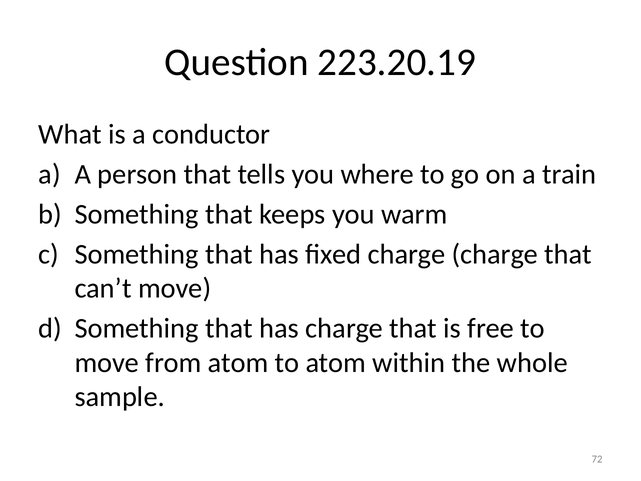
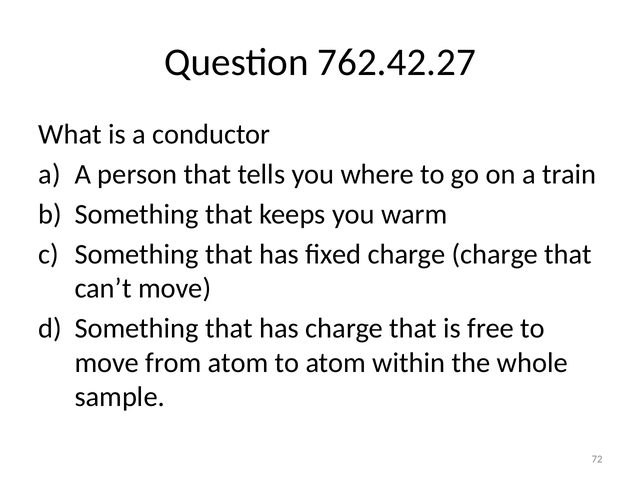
223.20.19: 223.20.19 -> 762.42.27 (397, 62)
